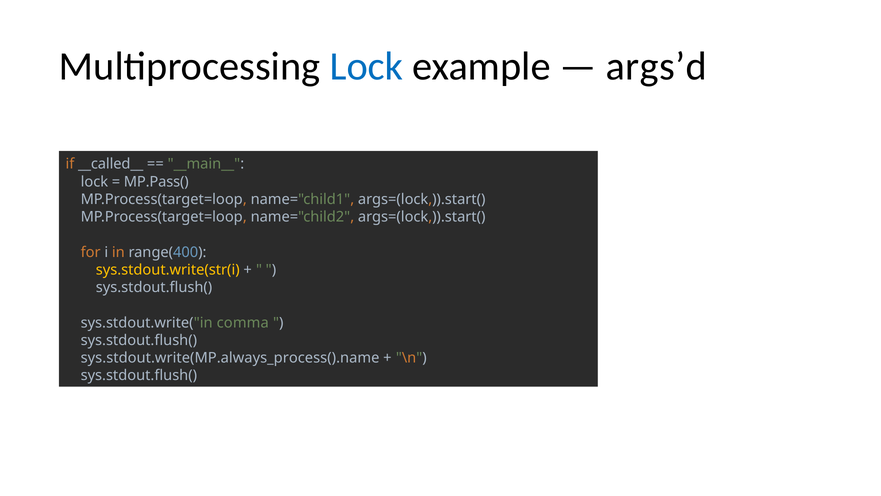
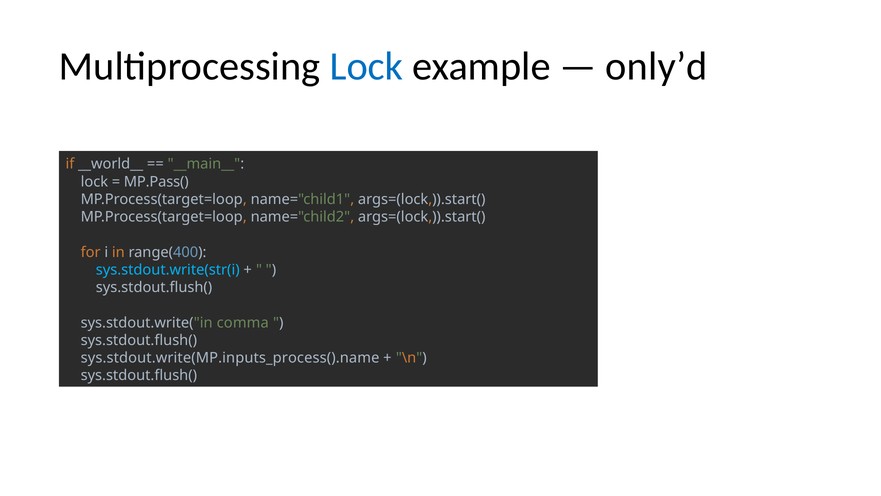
args’d: args’d -> only’d (656, 66)
__called__: __called__ -> __world__ (111, 164)
sys.stdout.write(str(i colour: yellow -> light blue (168, 270)
sys.stdout.write(MP.always_process().name: sys.stdout.write(MP.always_process().name -> sys.stdout.write(MP.inputs_process().name (230, 358)
